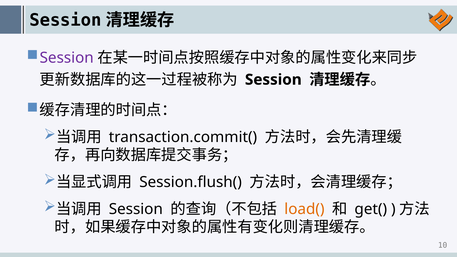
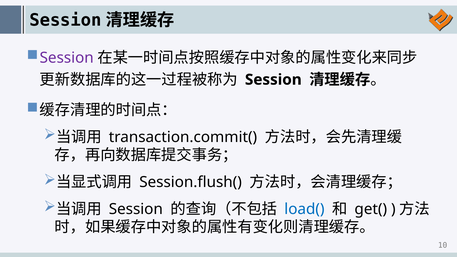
load( colour: orange -> blue (304, 209)
